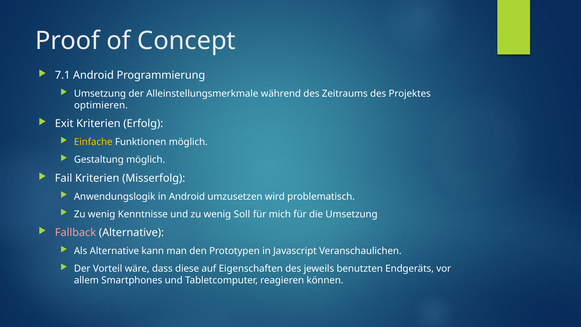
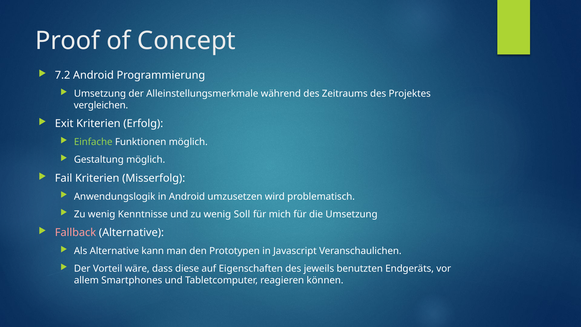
7.1: 7.1 -> 7.2 (63, 75)
optimieren: optimieren -> vergleichen (101, 105)
Einfache colour: yellow -> light green (93, 142)
